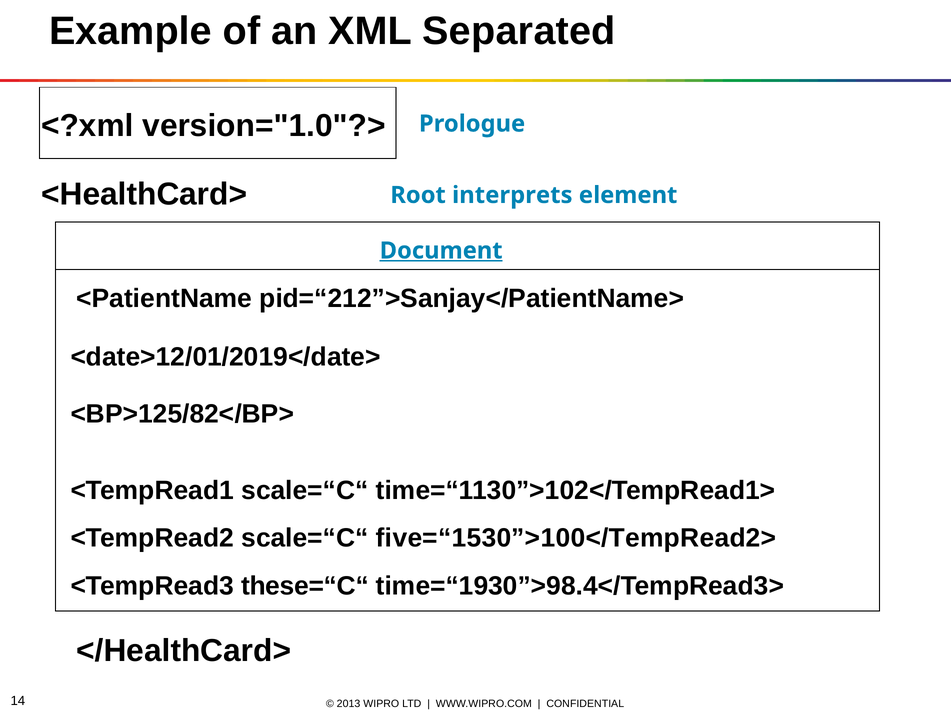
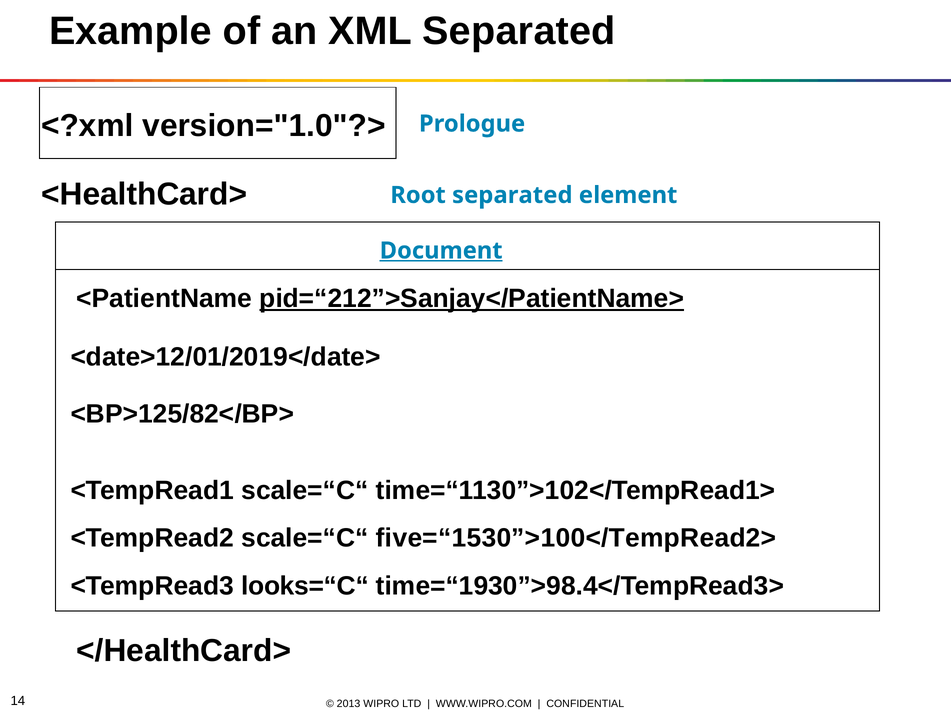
Root interprets: interprets -> separated (512, 195)
pid=“212”>Sanjay</PatientName> underline: none -> present (472, 298)
these=“C“: these=“C“ -> looks=“C“ (305, 585)
